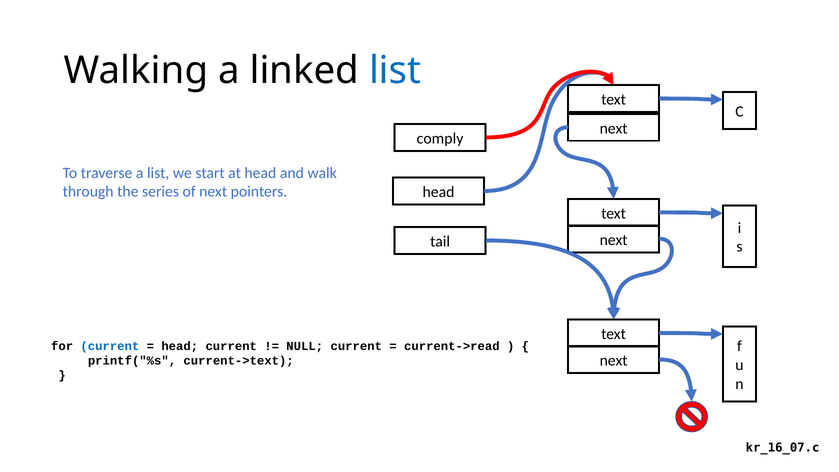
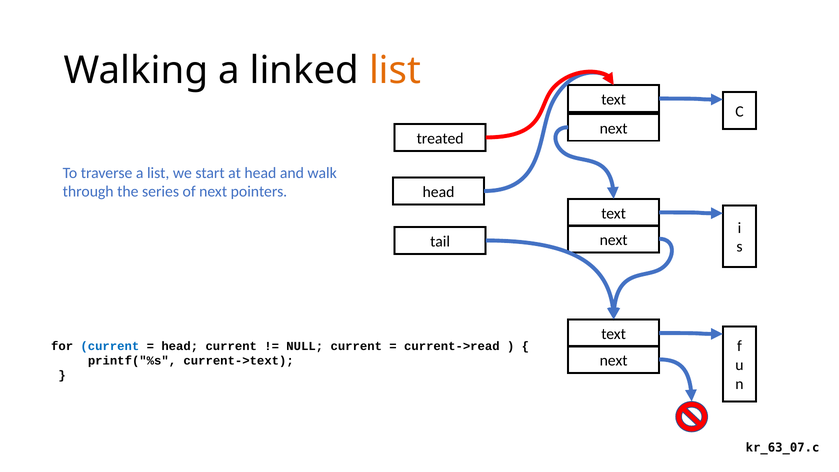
list colour: blue -> orange (395, 70)
comply: comply -> treated (440, 138)
kr_16_07.c: kr_16_07.c -> kr_63_07.c (783, 448)
